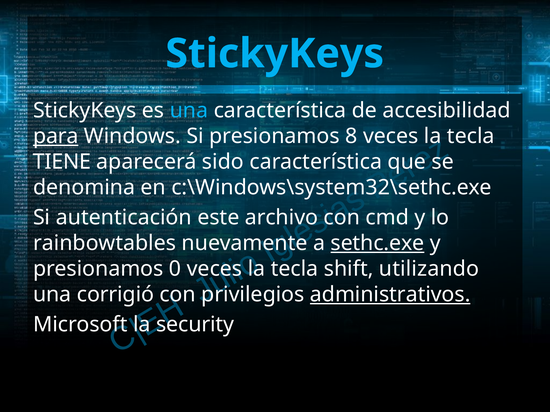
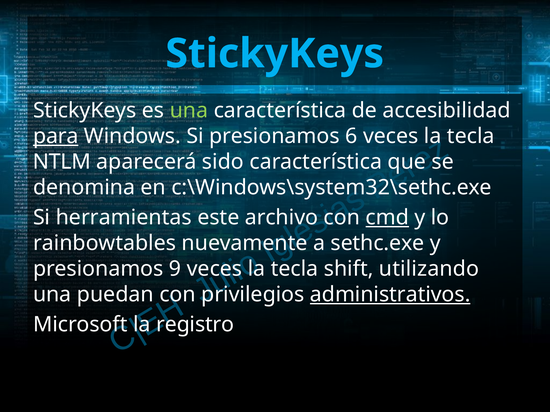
una colour: light blue -> light green (189, 111)
8: 8 -> 6 (351, 136)
TIENE: TIENE -> NTLM (62, 162)
autenticación: autenticación -> herramientas (124, 218)
cmd underline: none -> present (387, 218)
sethc.exe underline: present -> none (377, 243)
0: 0 -> 9 (175, 269)
corrigió: corrigió -> puedan (115, 295)
security: security -> registro (195, 325)
